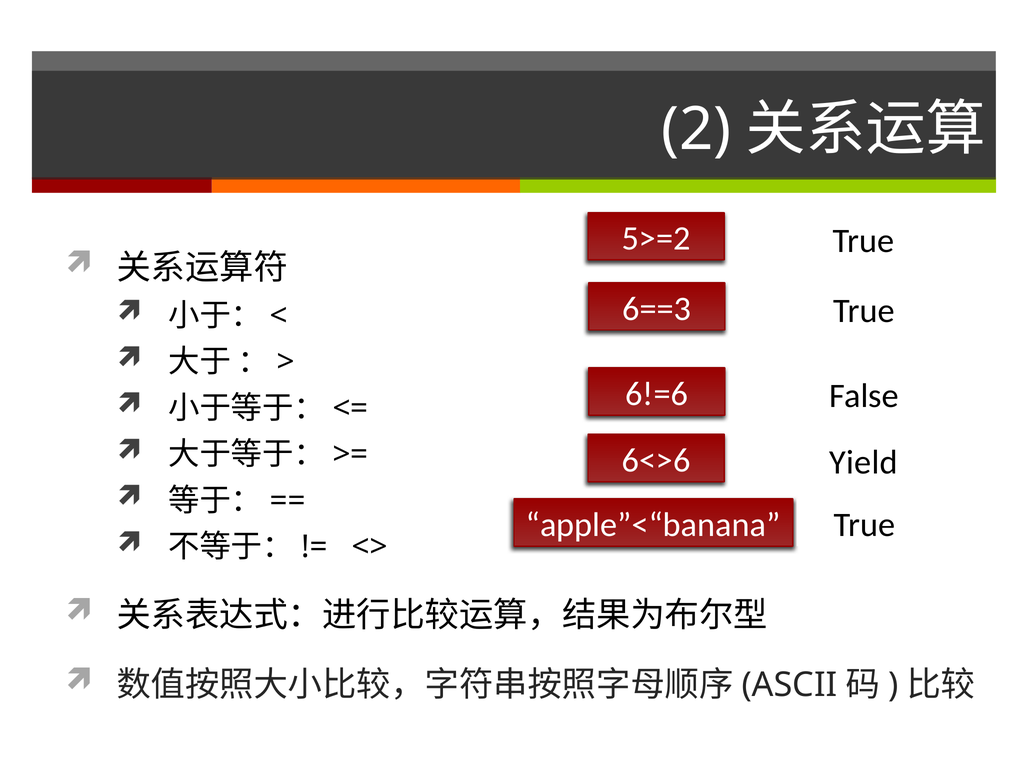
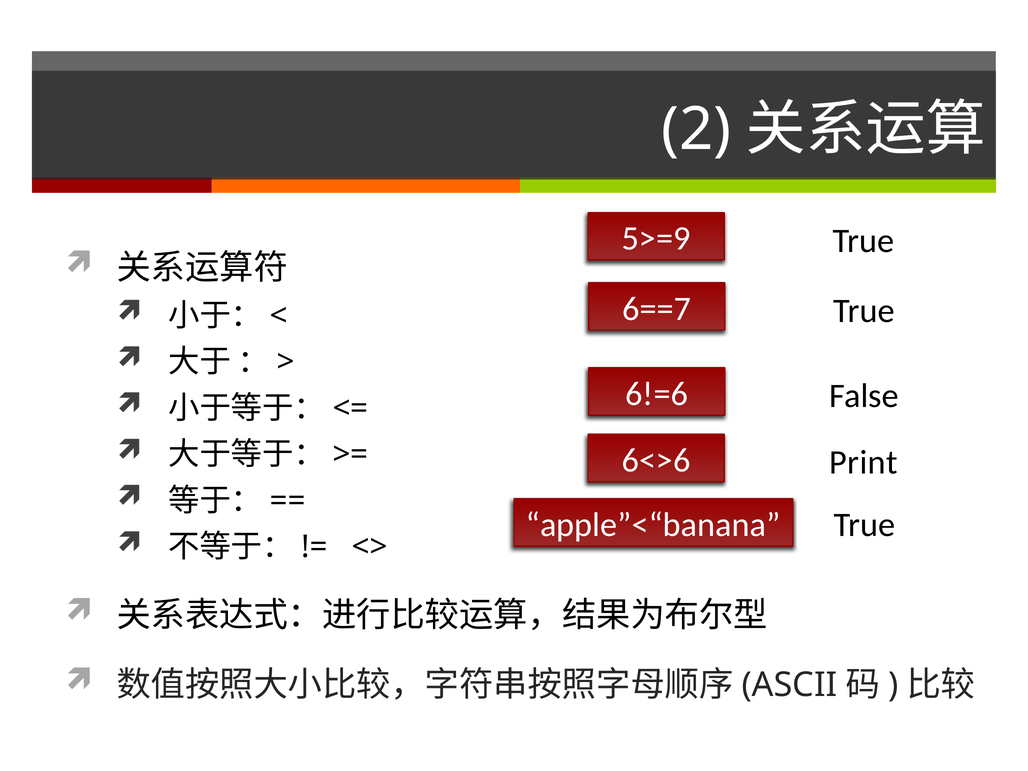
5>=2: 5>=2 -> 5>=9 (656, 239)
6==3: 6==3 -> 6==7 (657, 309)
Yield: Yield -> Print (863, 462)
